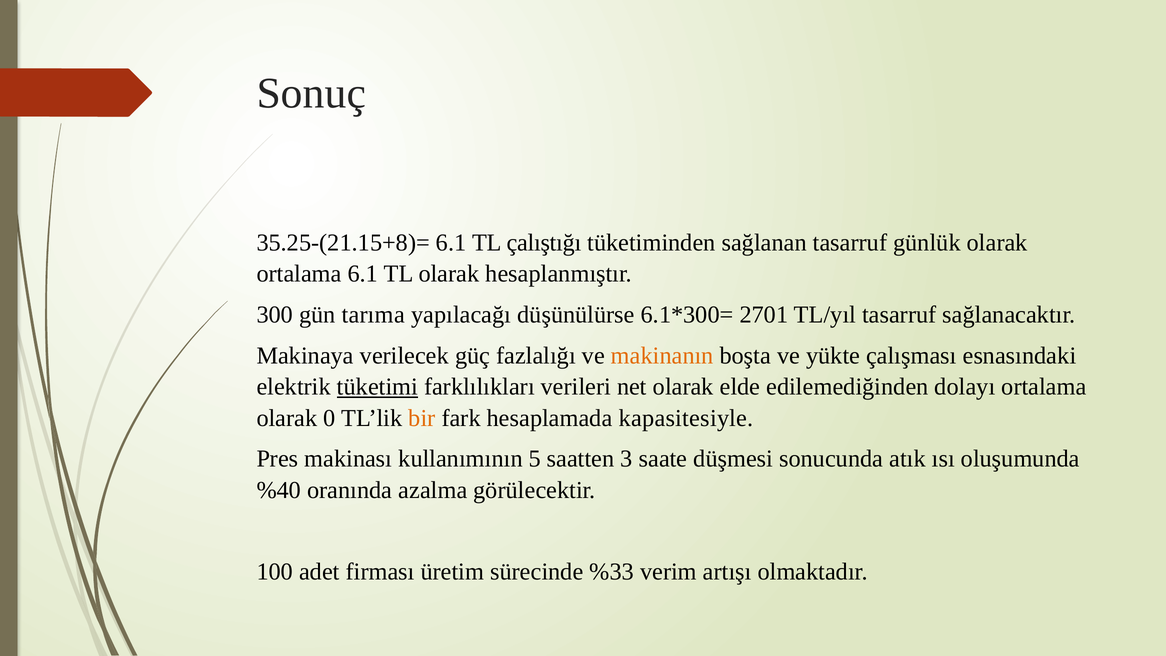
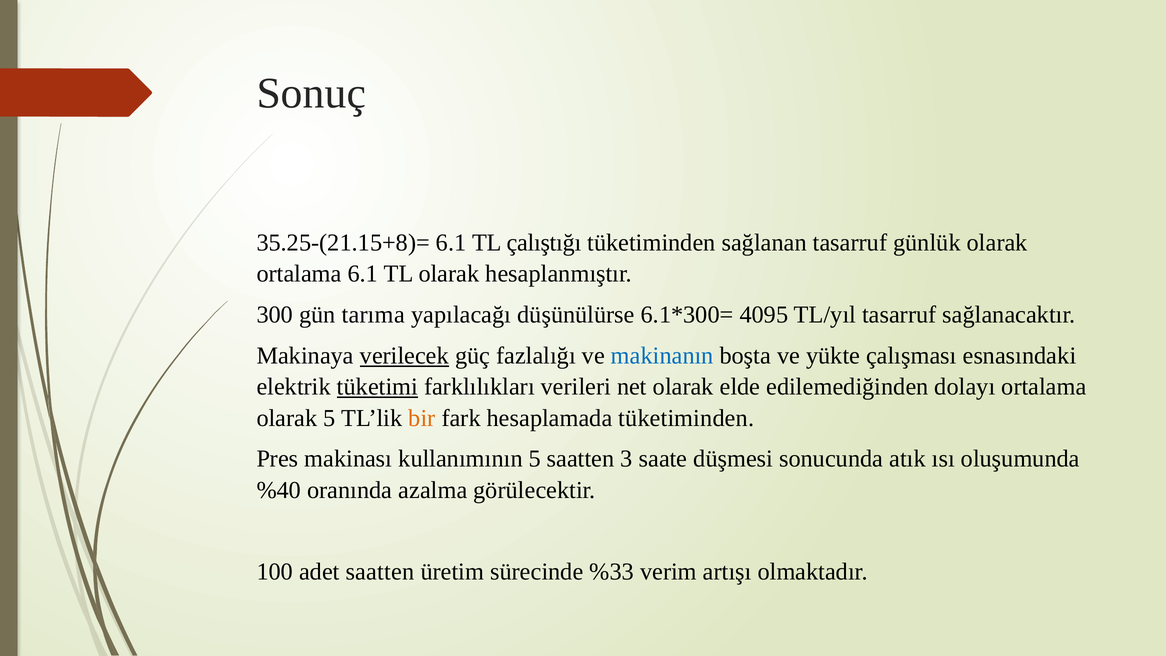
2701: 2701 -> 4095 (764, 315)
verilecek underline: none -> present (404, 356)
makinanın colour: orange -> blue (662, 356)
olarak 0: 0 -> 5 (329, 418)
hesaplamada kapasitesiyle: kapasitesiyle -> tüketiminden (686, 418)
adet firması: firması -> saatten (380, 572)
